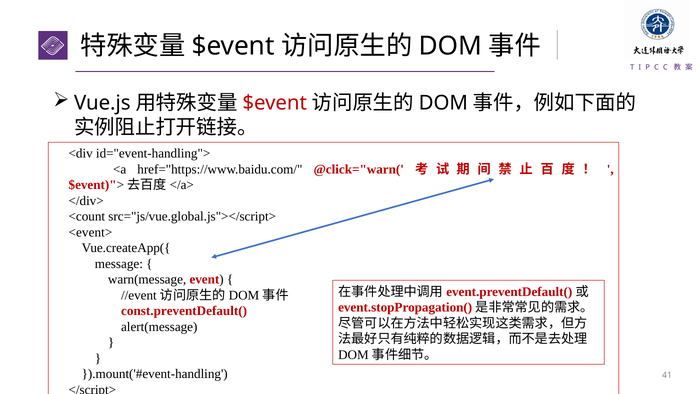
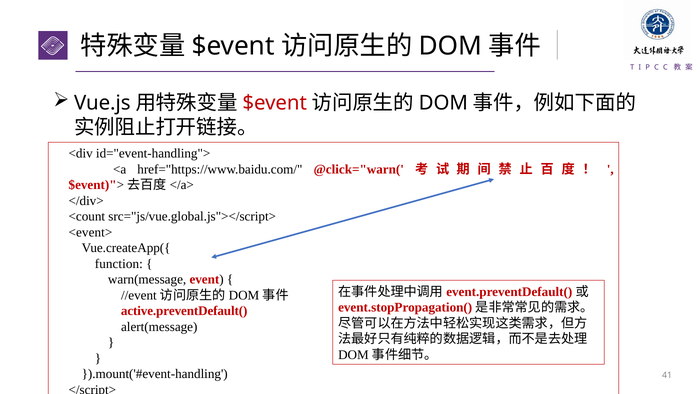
message: message -> function (119, 264)
const.preventDefault(: const.preventDefault( -> active.preventDefault( (184, 311)
